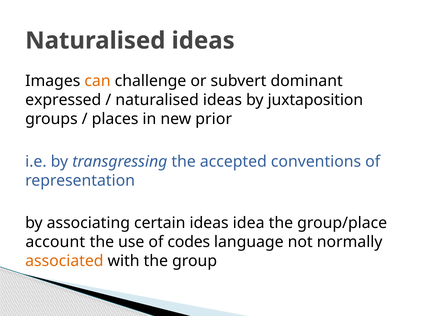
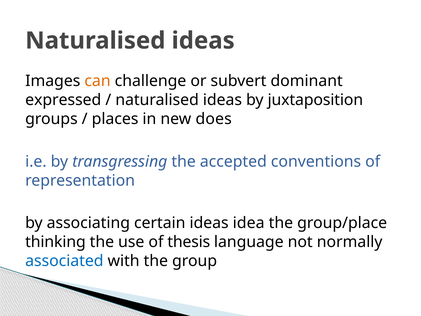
prior: prior -> does (214, 119)
account: account -> thinking (55, 242)
codes: codes -> thesis (189, 242)
associated colour: orange -> blue (64, 261)
